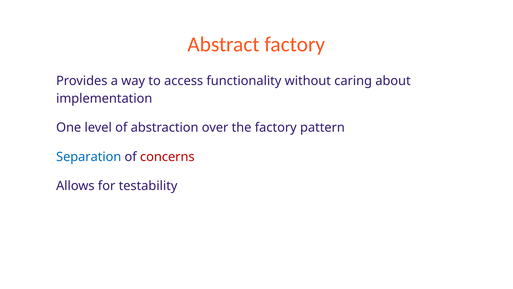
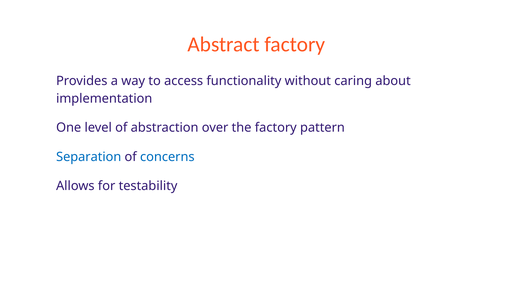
concerns colour: red -> blue (167, 157)
